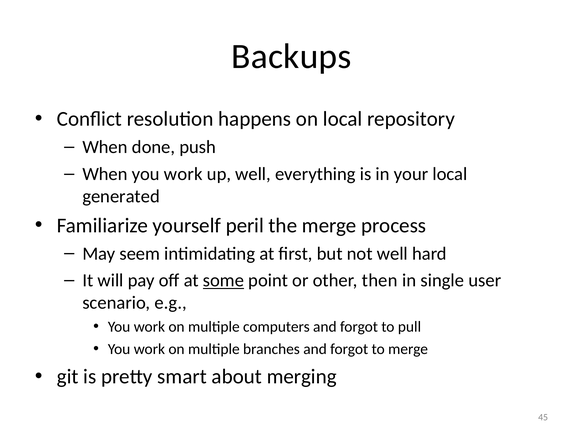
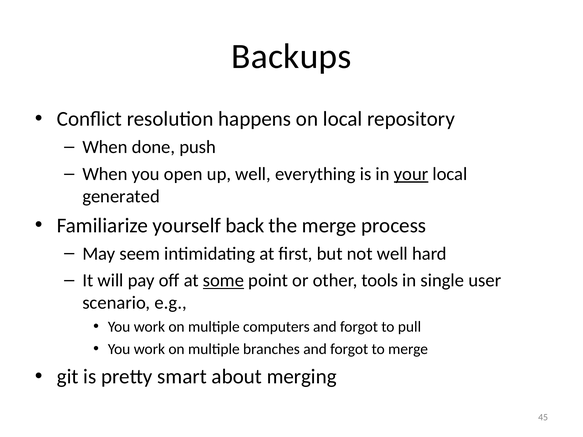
When you work: work -> open (183, 174)
your underline: none -> present (411, 174)
peril: peril -> back (245, 226)
then: then -> tools (380, 281)
